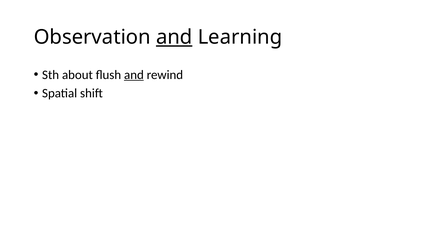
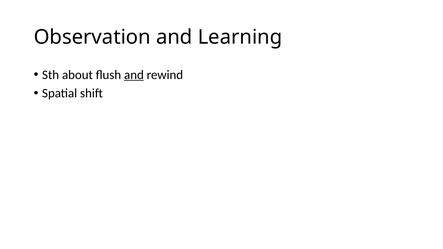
and underline: present -> none (174, 37)
